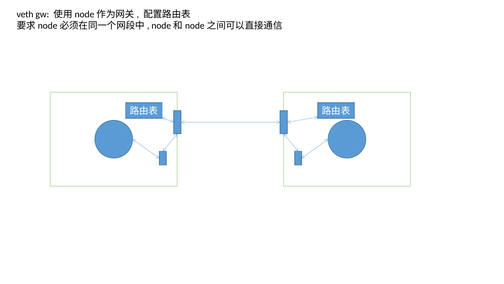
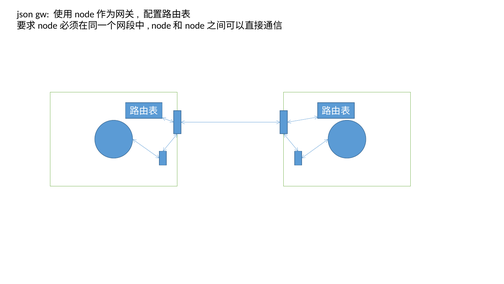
veth: veth -> json (25, 14)
